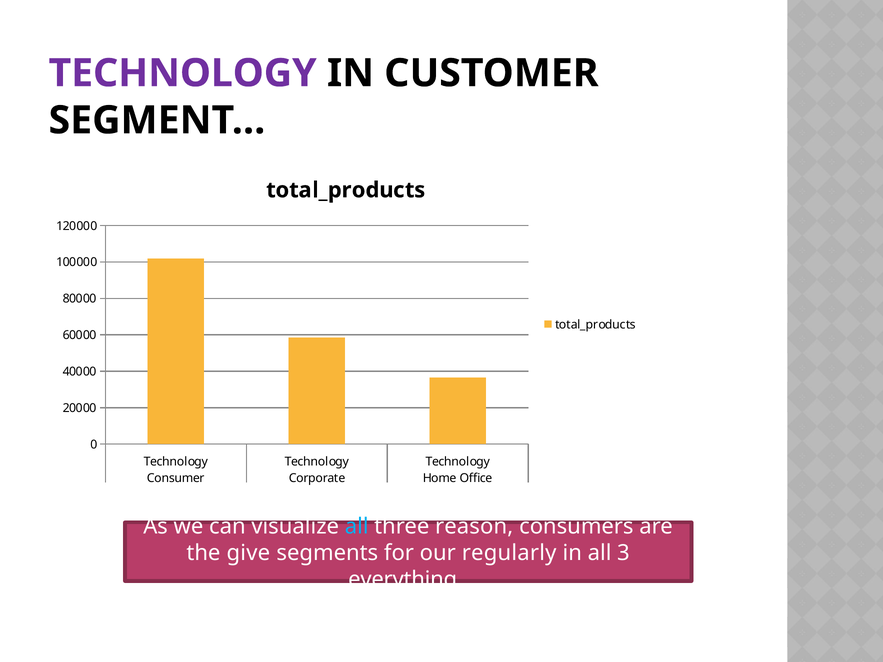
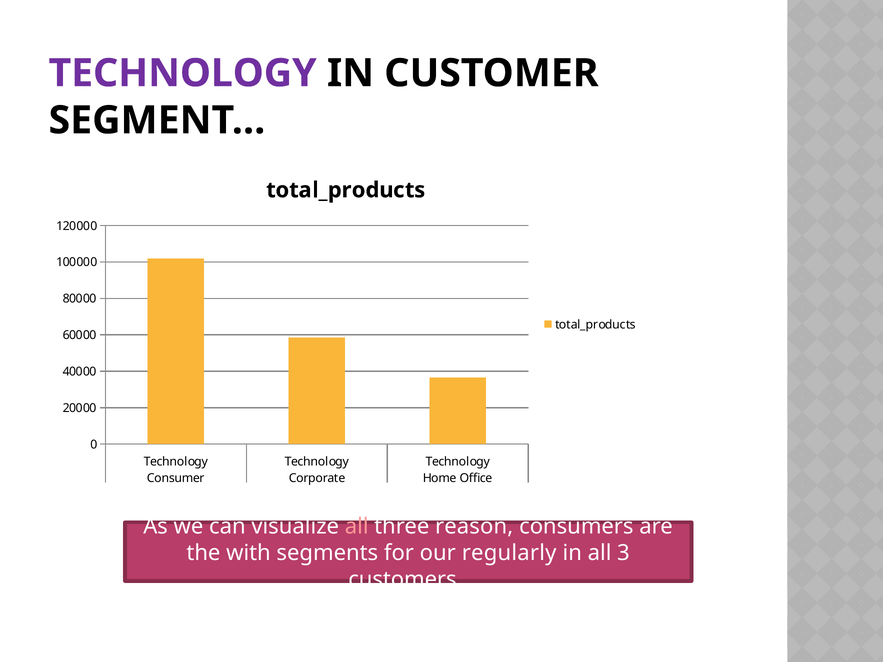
all colour: light blue -> pink (357, 527)
give: give -> with (248, 553)
everything: everything -> customers (408, 580)
